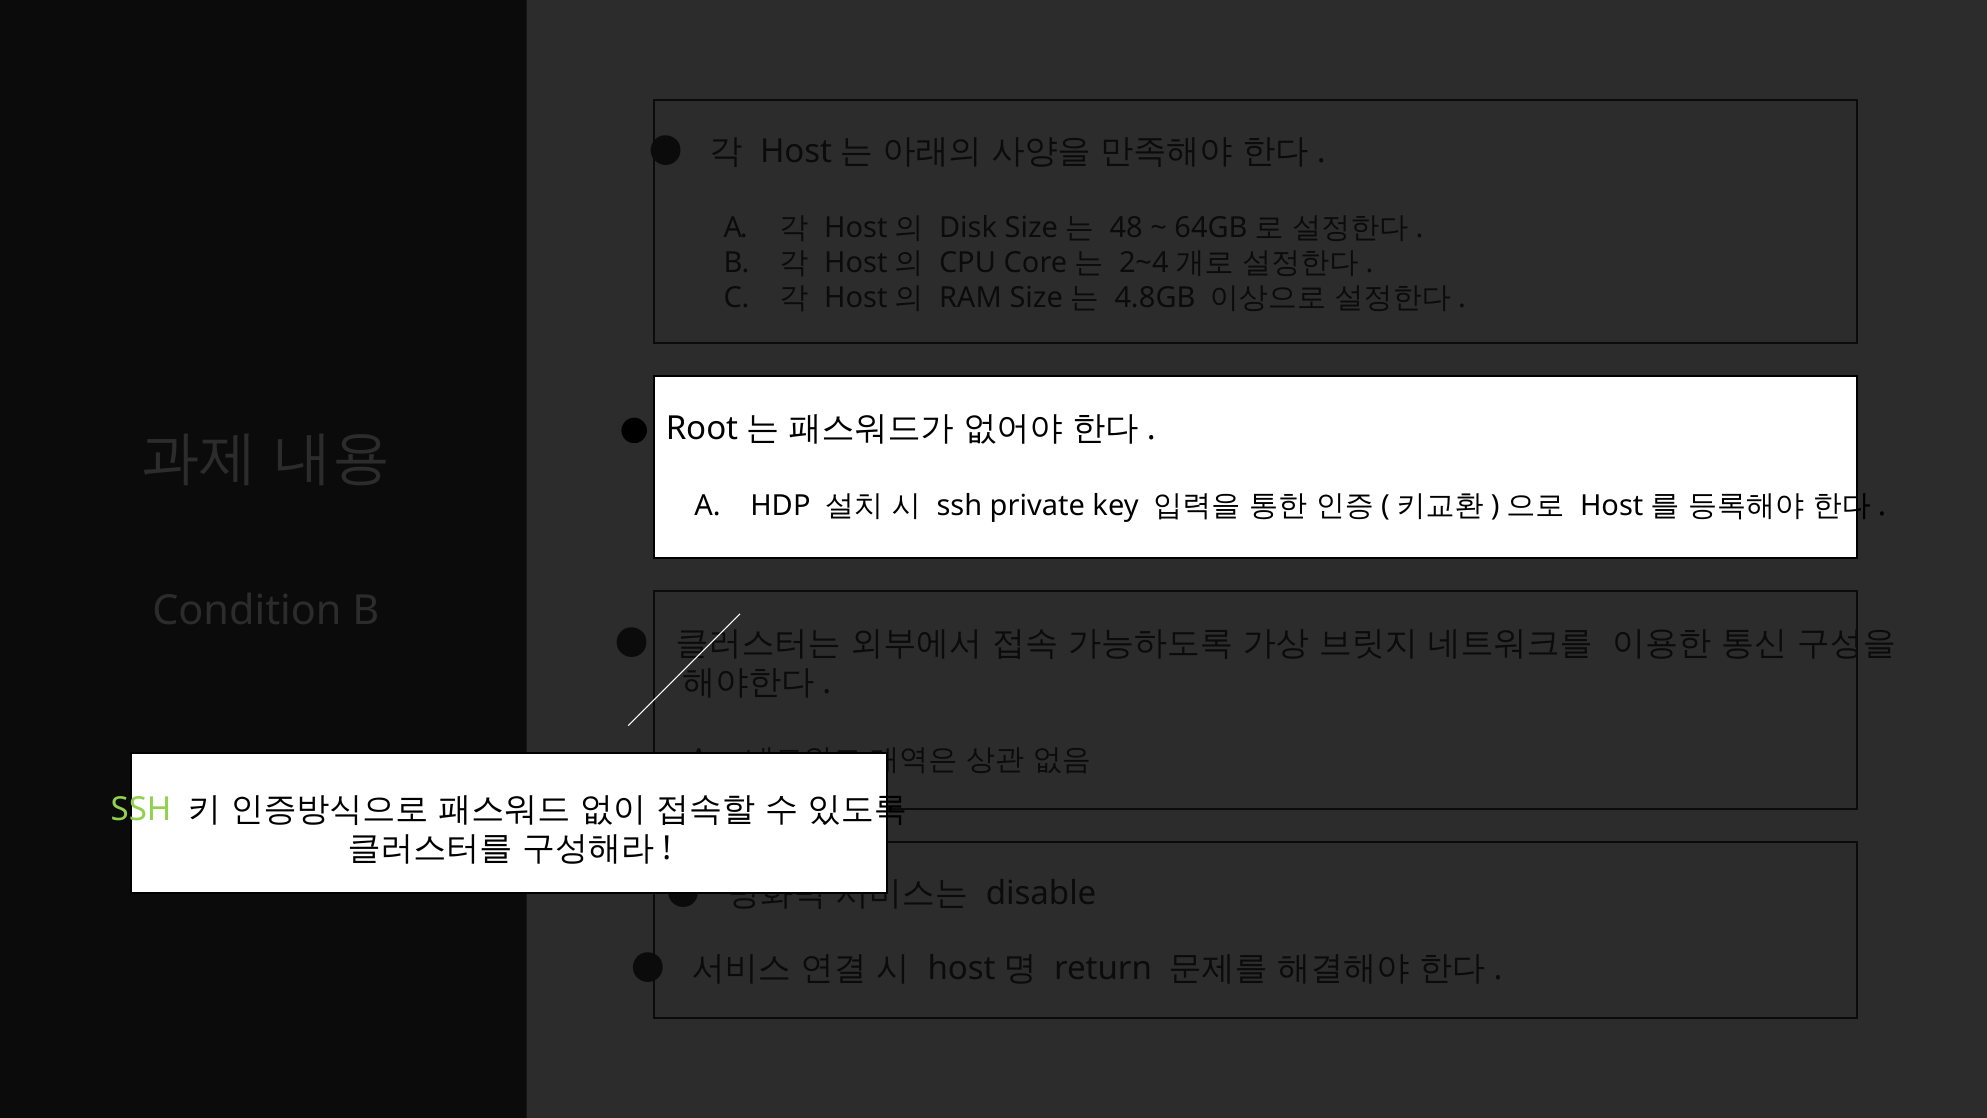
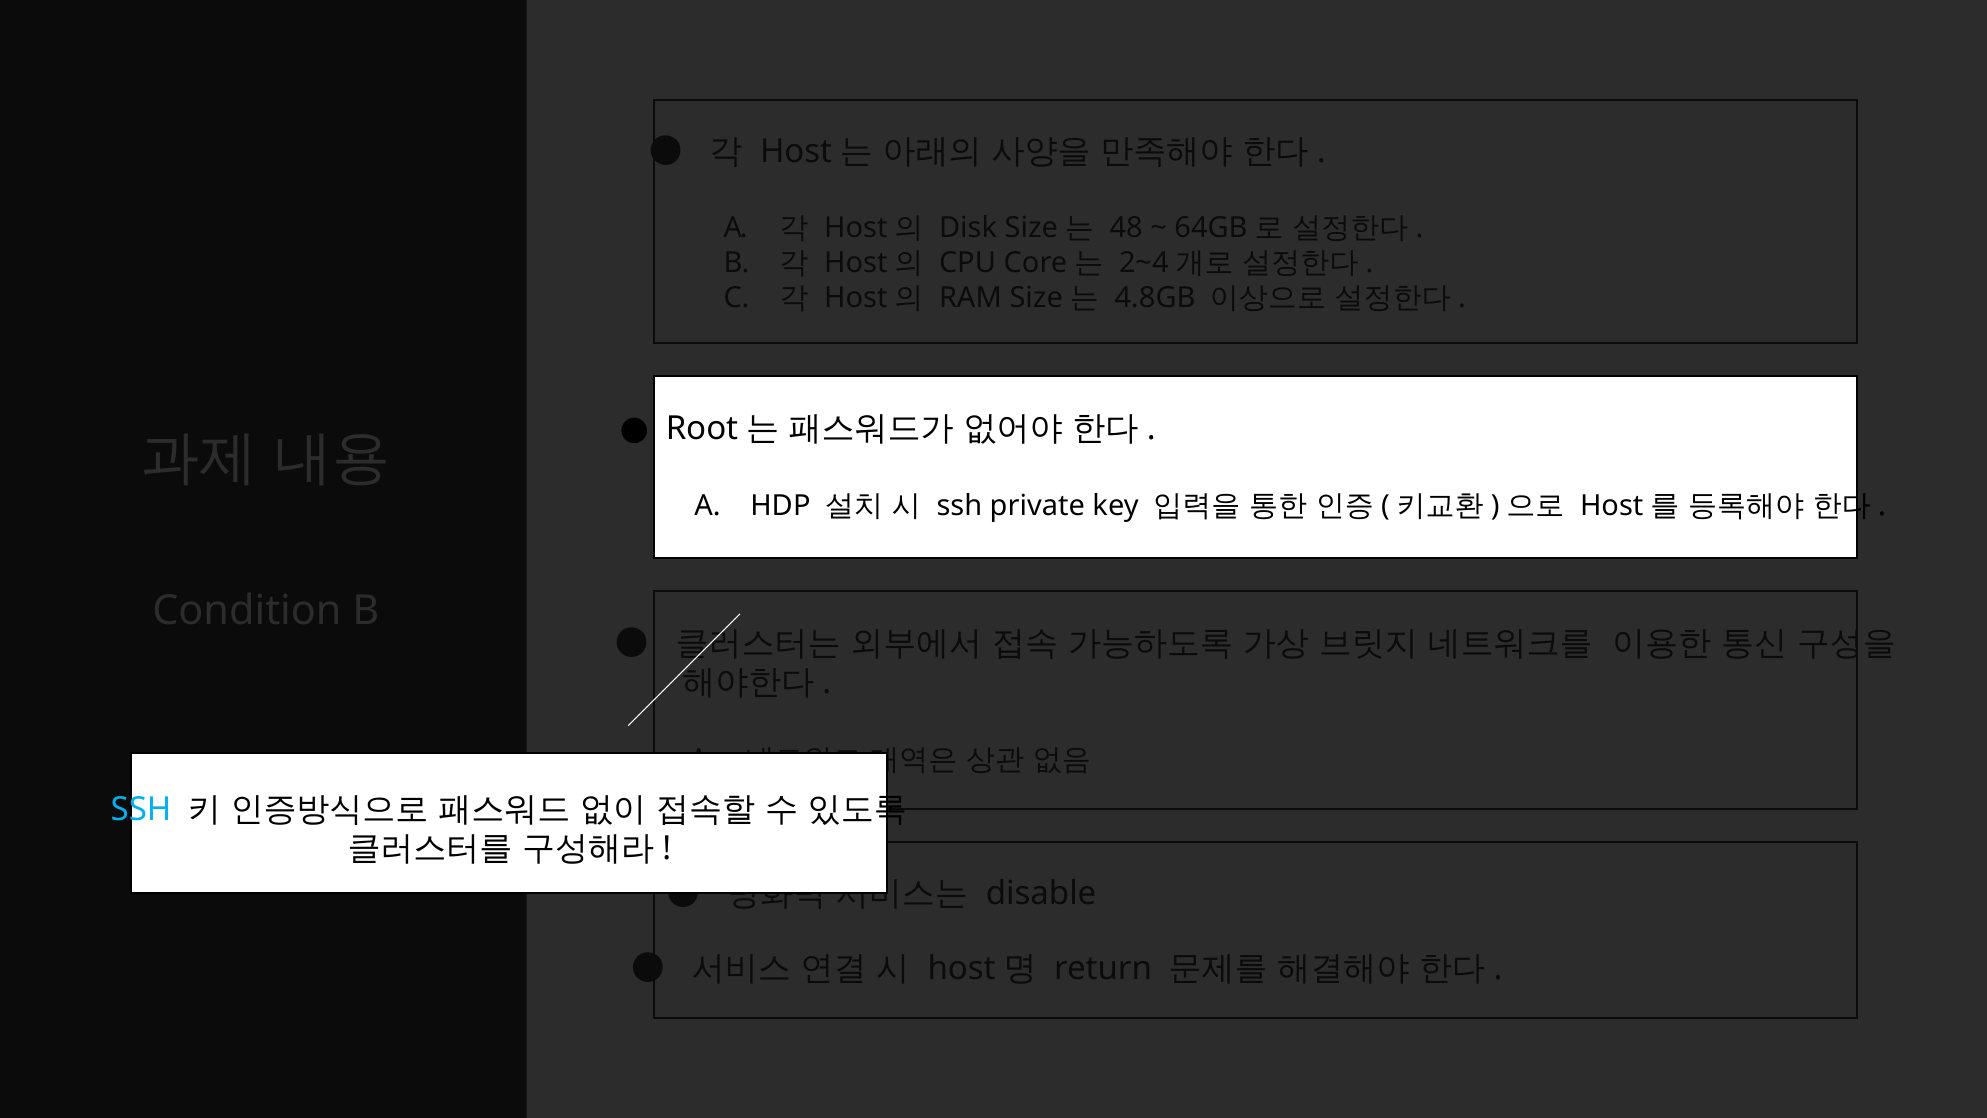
SSH colour: light green -> light blue (141, 809)
